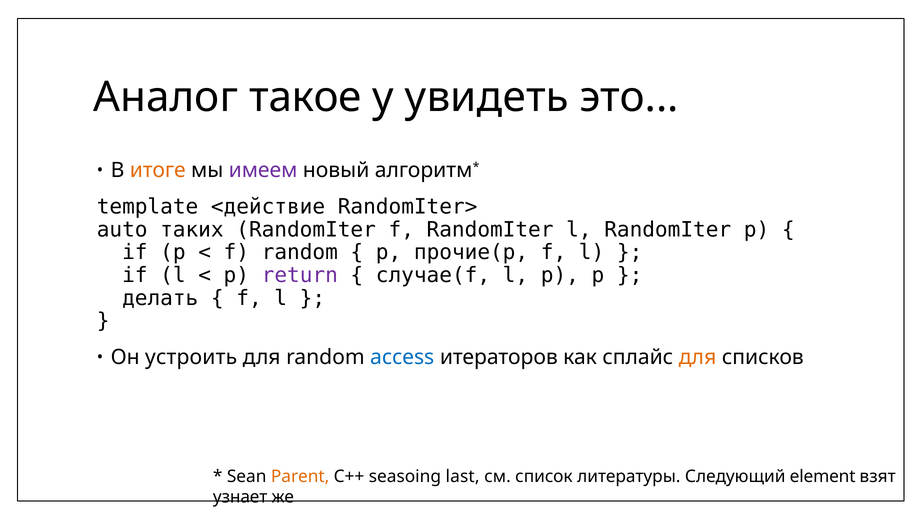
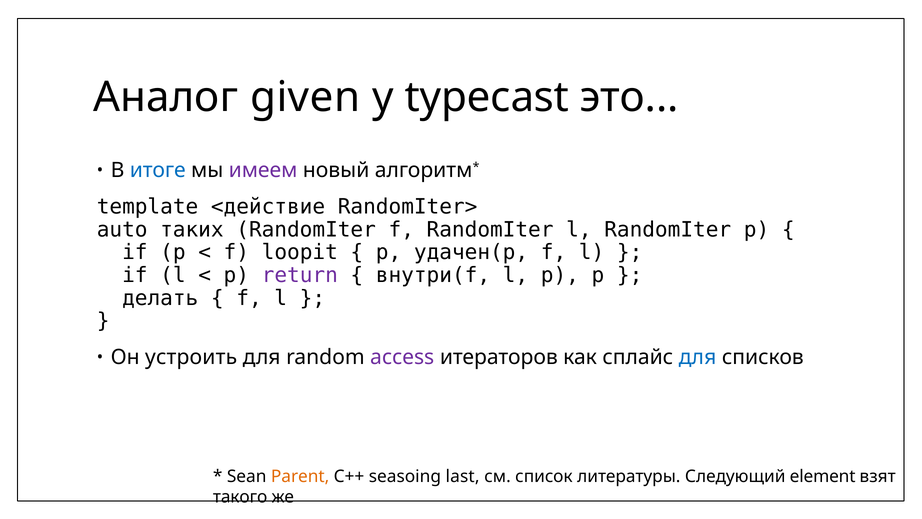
такое: такое -> given (305, 97)
увидеть: увидеть -> typecast (487, 97)
итоге colour: orange -> blue (158, 170)
f random: random -> loopit (300, 252)
прочие(p: прочие(p -> удачен(p (471, 252)
случае(f: случае(f -> внутри(f (433, 275)
access colour: blue -> purple (402, 357)
для colour: orange -> blue (697, 357)
узнает: узнает -> такого (240, 497)
